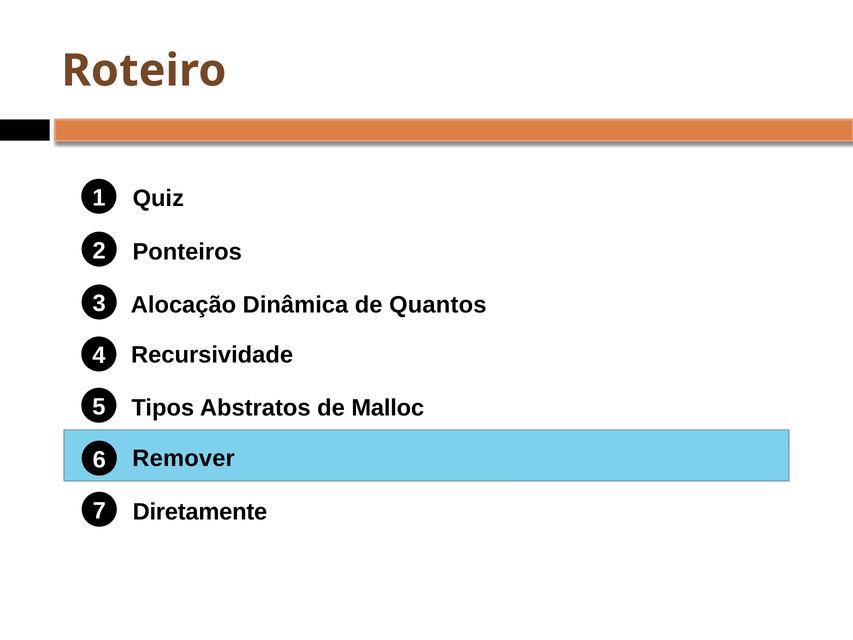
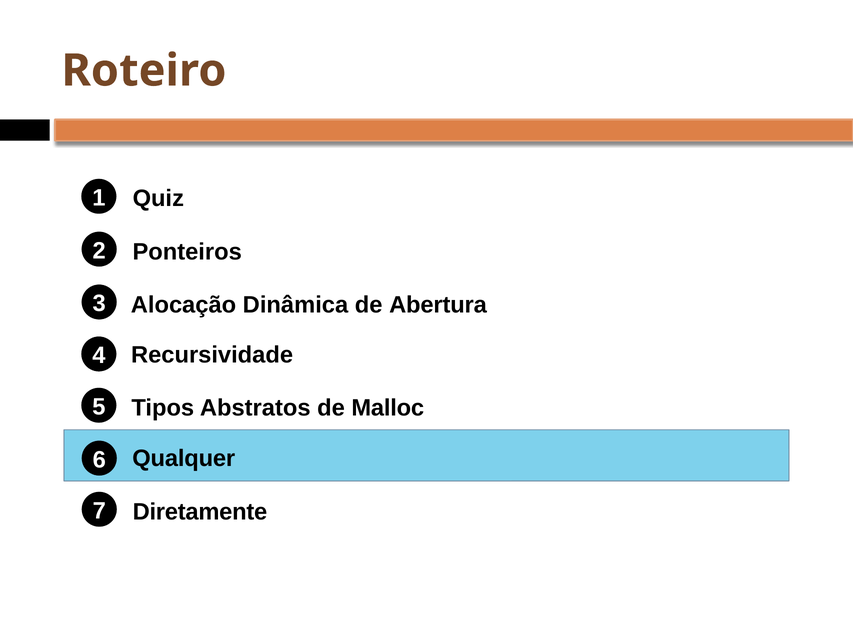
Quantos: Quantos -> Abertura (438, 305)
Remover: Remover -> Qualquer (184, 458)
